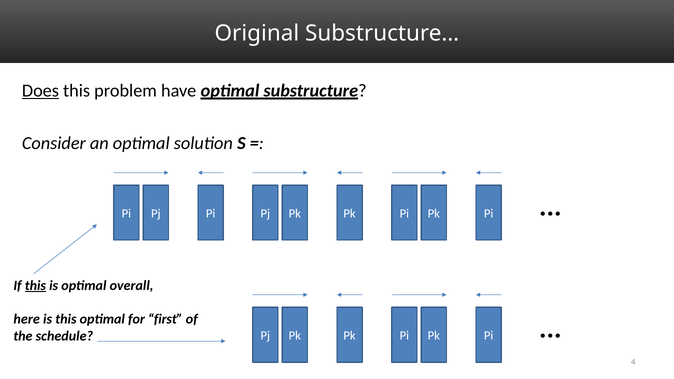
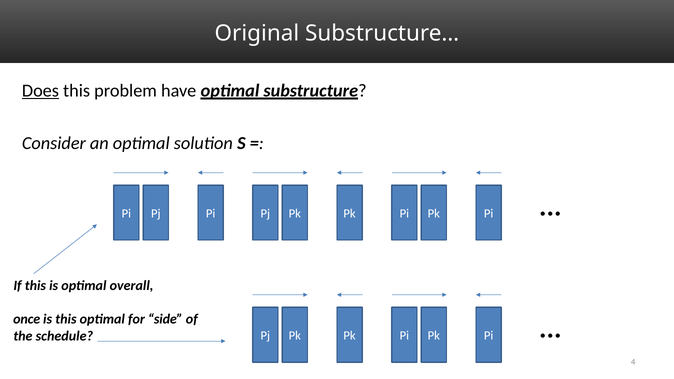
this underline: present -> none (35, 286)
here: here -> once (27, 319)
first: first -> side (165, 319)
